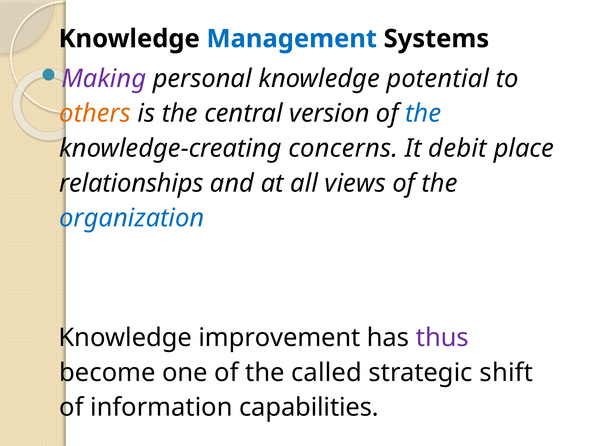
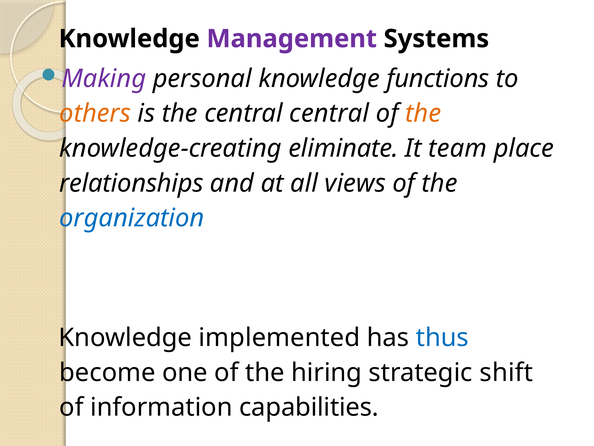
Management colour: blue -> purple (292, 39)
potential: potential -> functions (438, 79)
central version: version -> central (329, 113)
the colour: blue -> orange (423, 113)
concerns: concerns -> eliminate (343, 148)
debit: debit -> team (458, 148)
improvement: improvement -> implemented (279, 337)
thus colour: purple -> blue (442, 337)
called: called -> hiring (327, 372)
